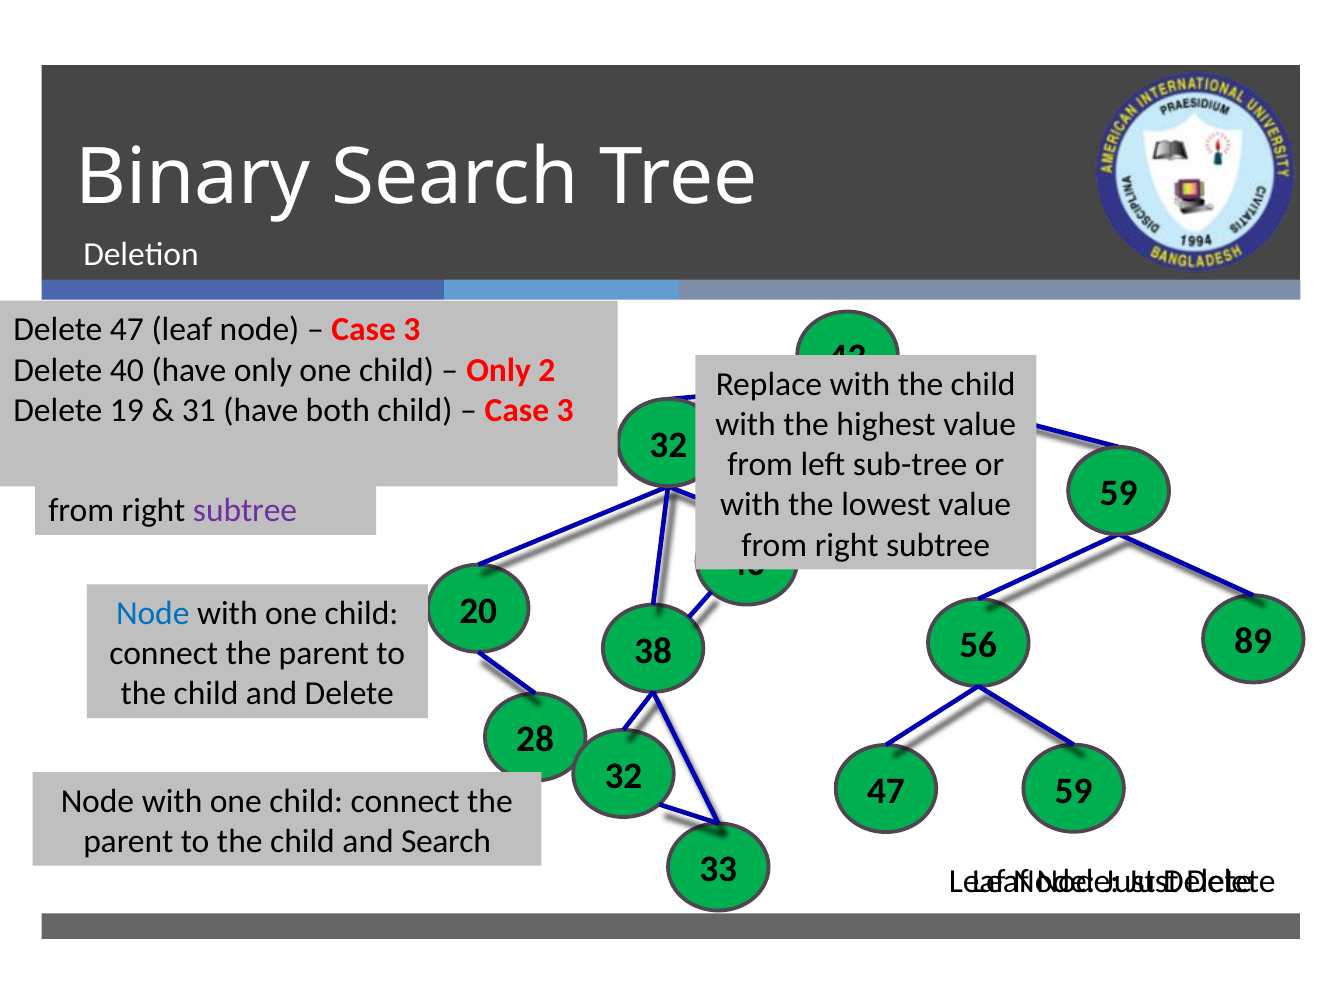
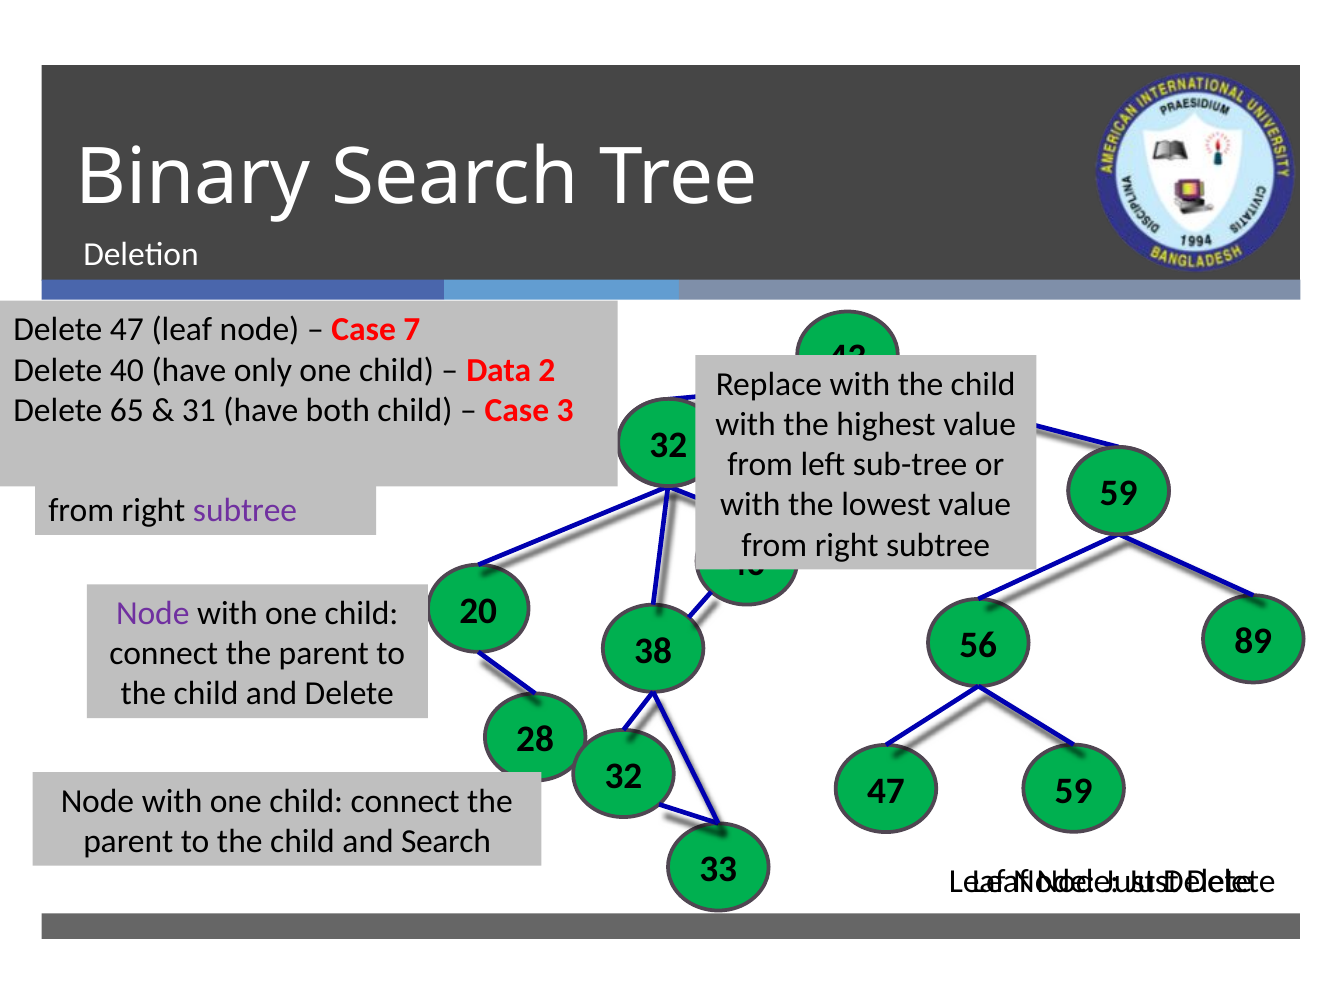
3: 3 -> 7 (412, 330)
Only: Only -> Data (499, 370)
19: 19 -> 65 (127, 410)
Node colour: blue -> purple (153, 614)
